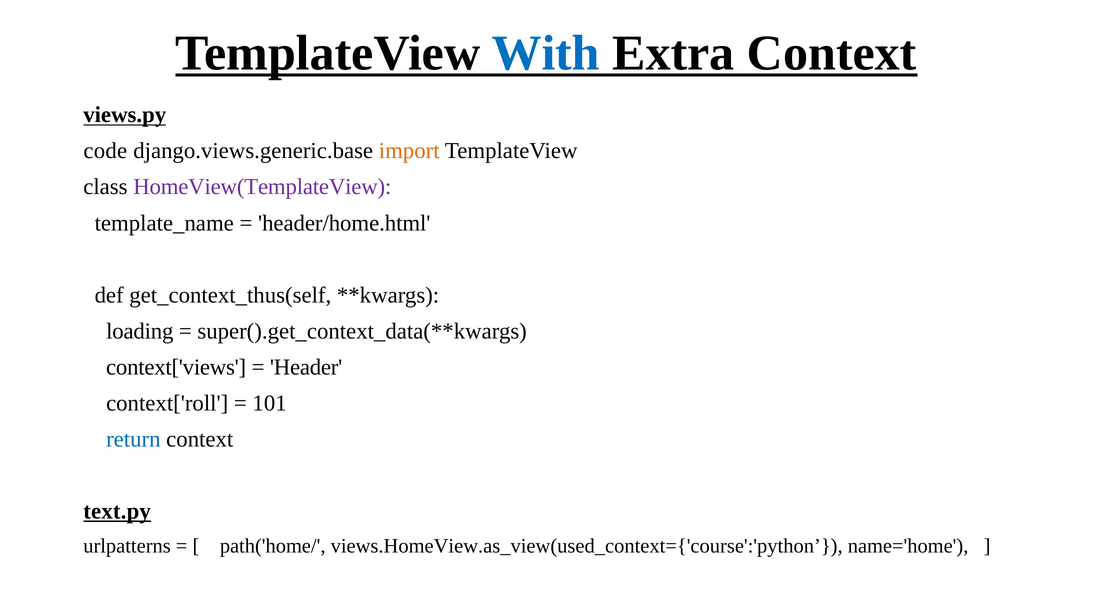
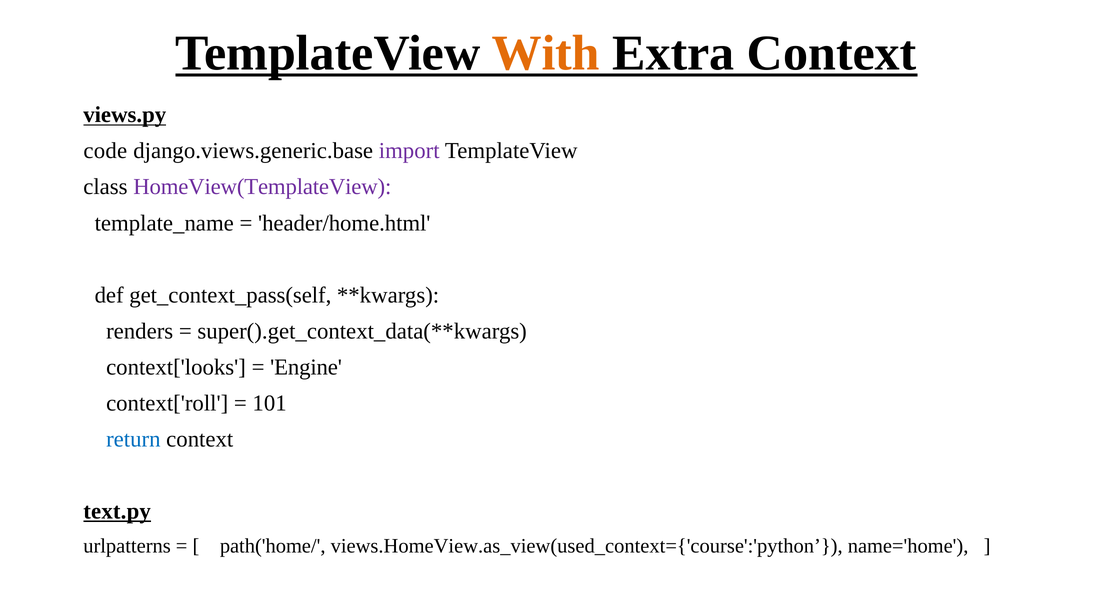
With colour: blue -> orange (546, 53)
import colour: orange -> purple (409, 151)
get_context_thus(self: get_context_thus(self -> get_context_pass(self (230, 295)
loading: loading -> renders (140, 331)
context['views: context['views -> context['looks (176, 367)
Header: Header -> Engine (306, 367)
